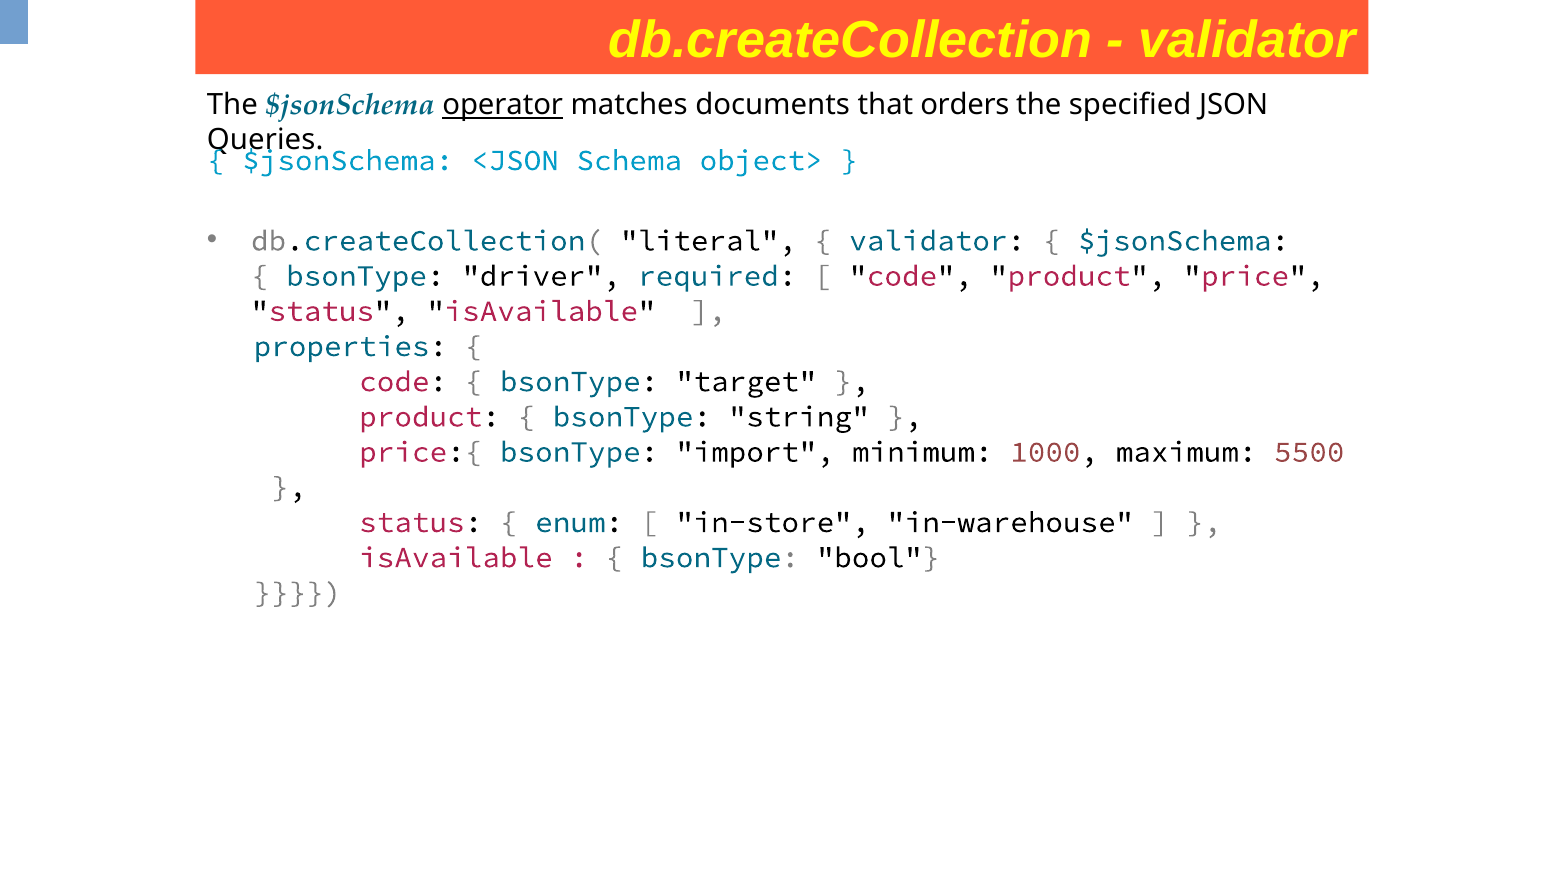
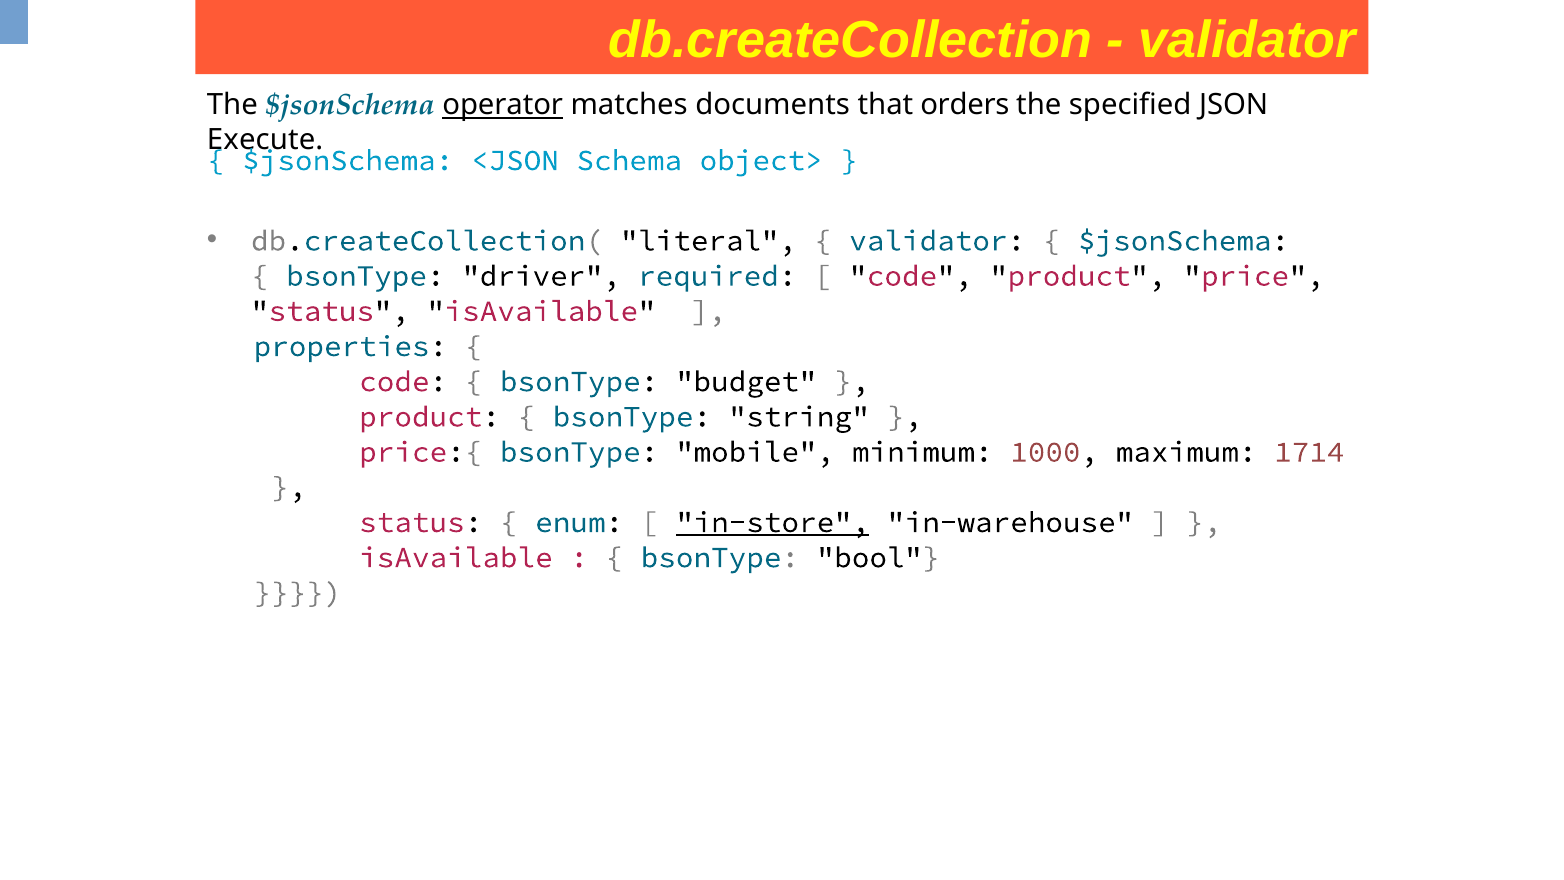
Queries: Queries -> Execute (265, 140)
target: target -> budget (746, 381)
import: import -> mobile (755, 452)
5500: 5500 -> 1714 (1309, 452)
in-store underline: none -> present (773, 522)
